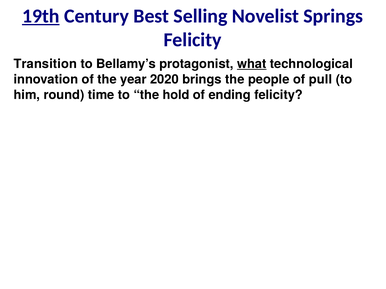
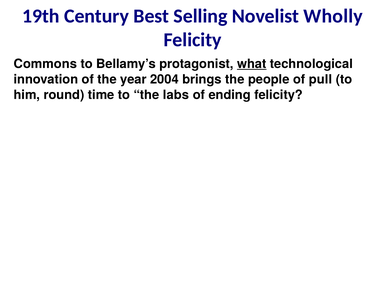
19th underline: present -> none (41, 16)
Springs: Springs -> Wholly (333, 16)
Transition: Transition -> Commons (45, 64)
2020: 2020 -> 2004 (164, 79)
hold: hold -> labs (176, 95)
